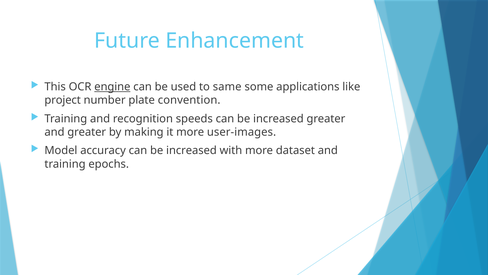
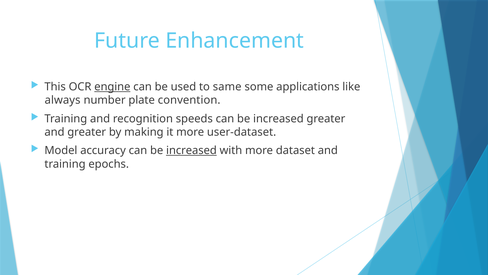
project: project -> always (63, 100)
user-images: user-images -> user-dataset (242, 132)
increased underline: none -> present (191, 150)
